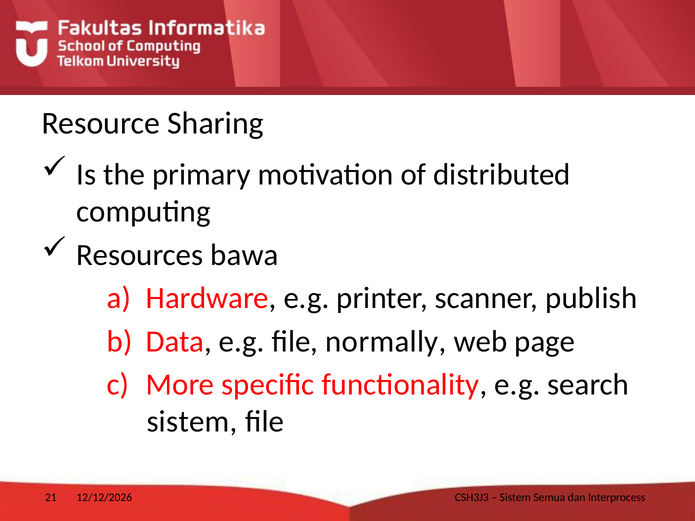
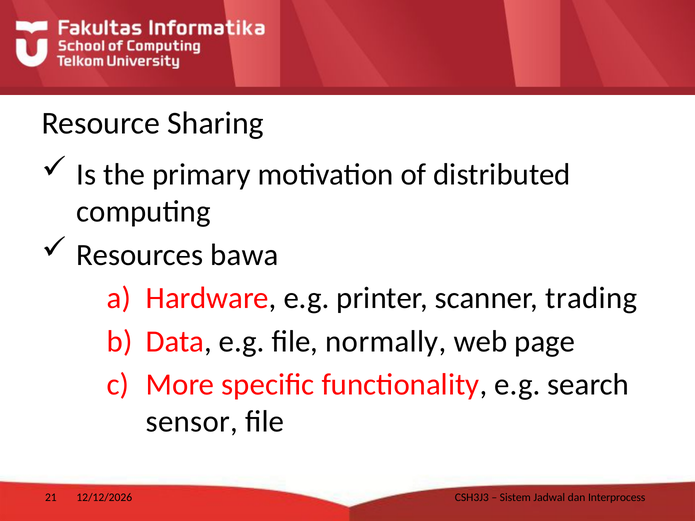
publish: publish -> trading (591, 298)
sistem: sistem -> sensor (192, 422)
Semua: Semua -> Jadwal (549, 498)
